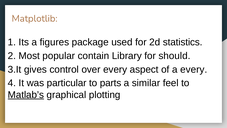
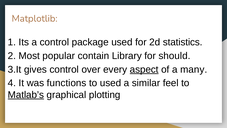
a figures: figures -> control (54, 42)
aspect underline: none -> present (144, 69)
a every: every -> many (194, 69)
particular: particular -> functions (67, 83)
to parts: parts -> used (111, 83)
